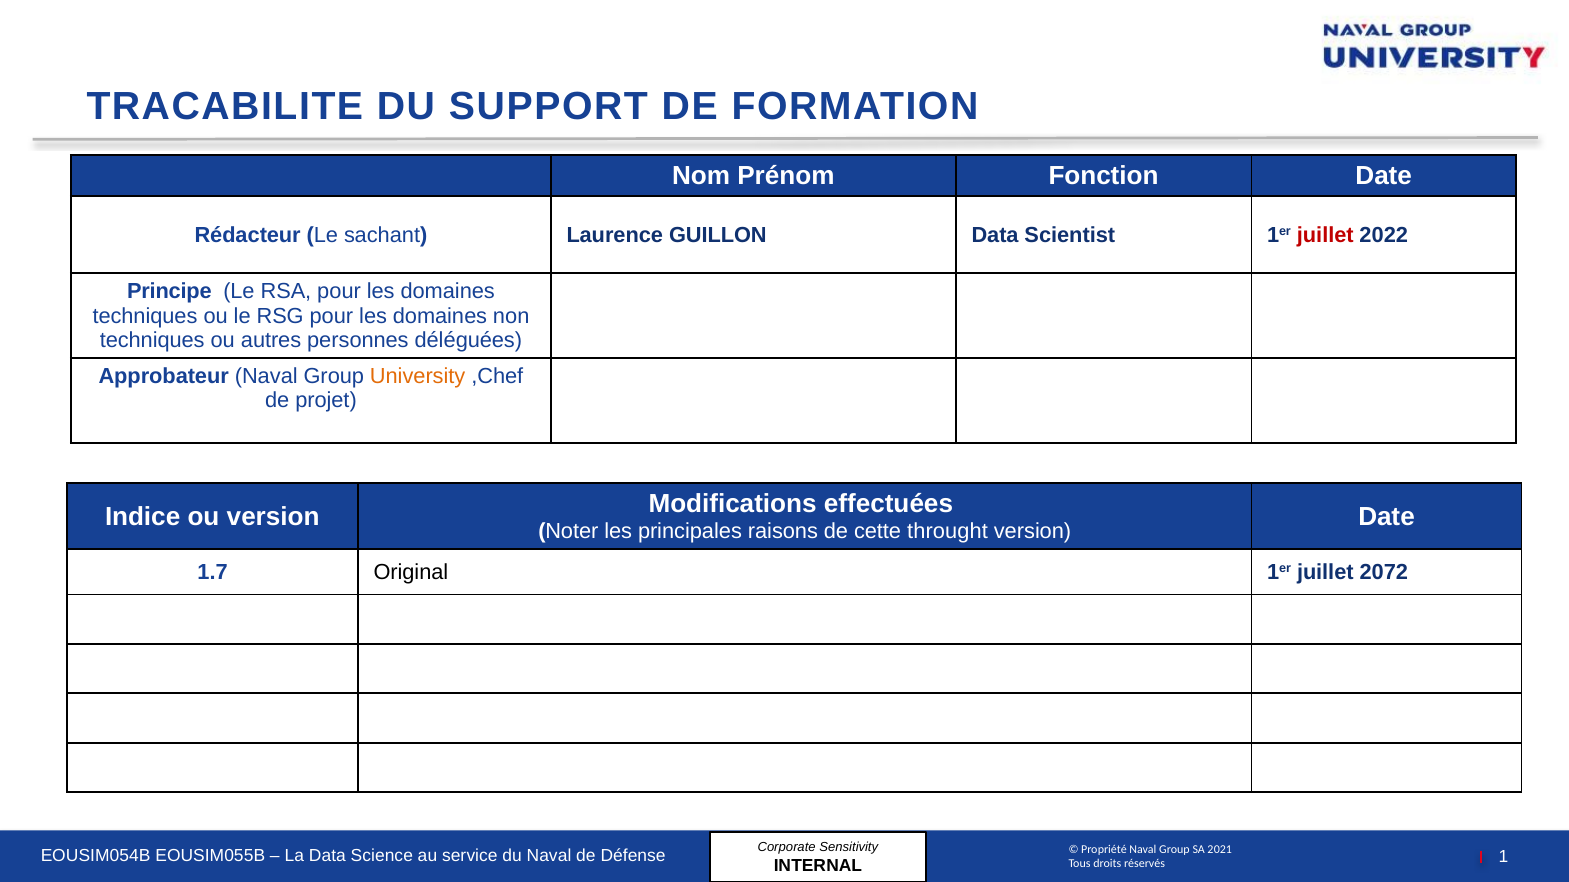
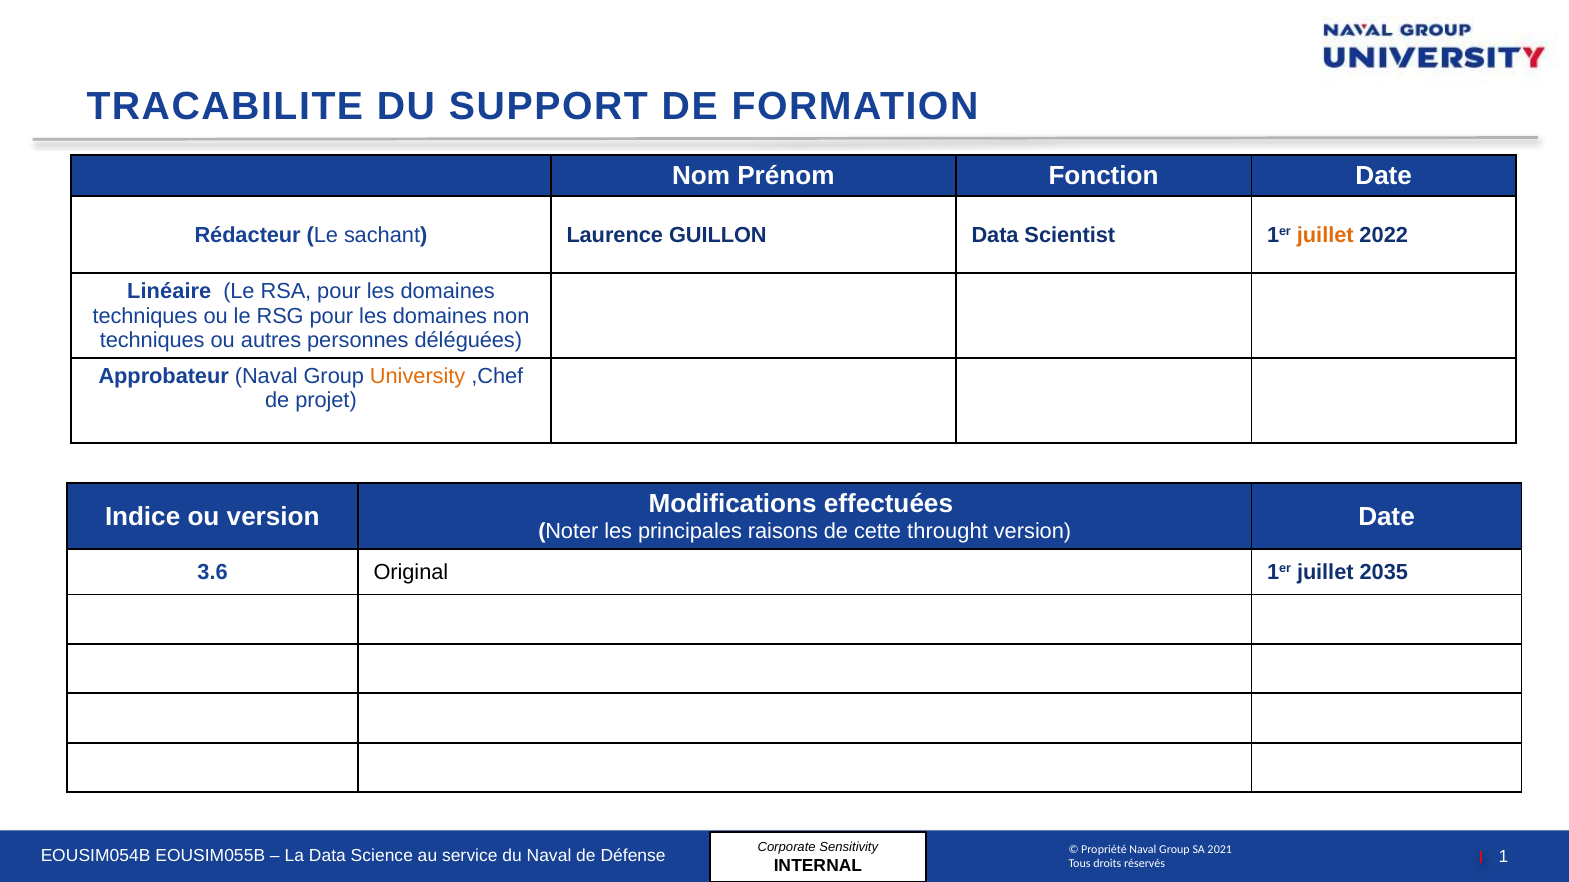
juillet colour: red -> orange (1325, 235)
Principe: Principe -> Linéaire (169, 292)
1.7: 1.7 -> 3.6 (213, 572)
2072: 2072 -> 2035 (1384, 572)
